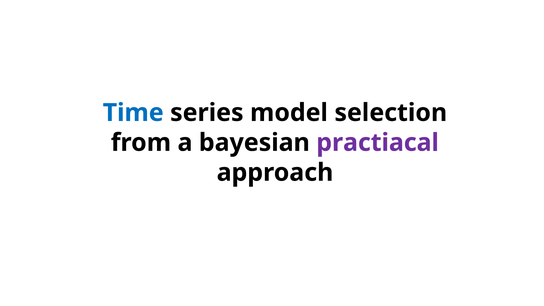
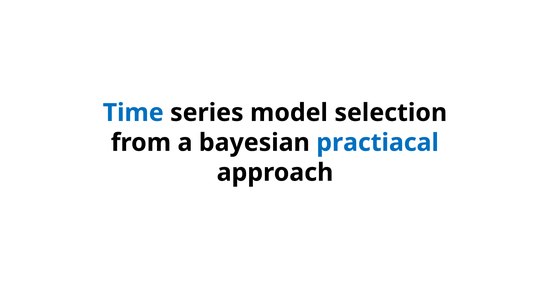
practiacal colour: purple -> blue (378, 143)
